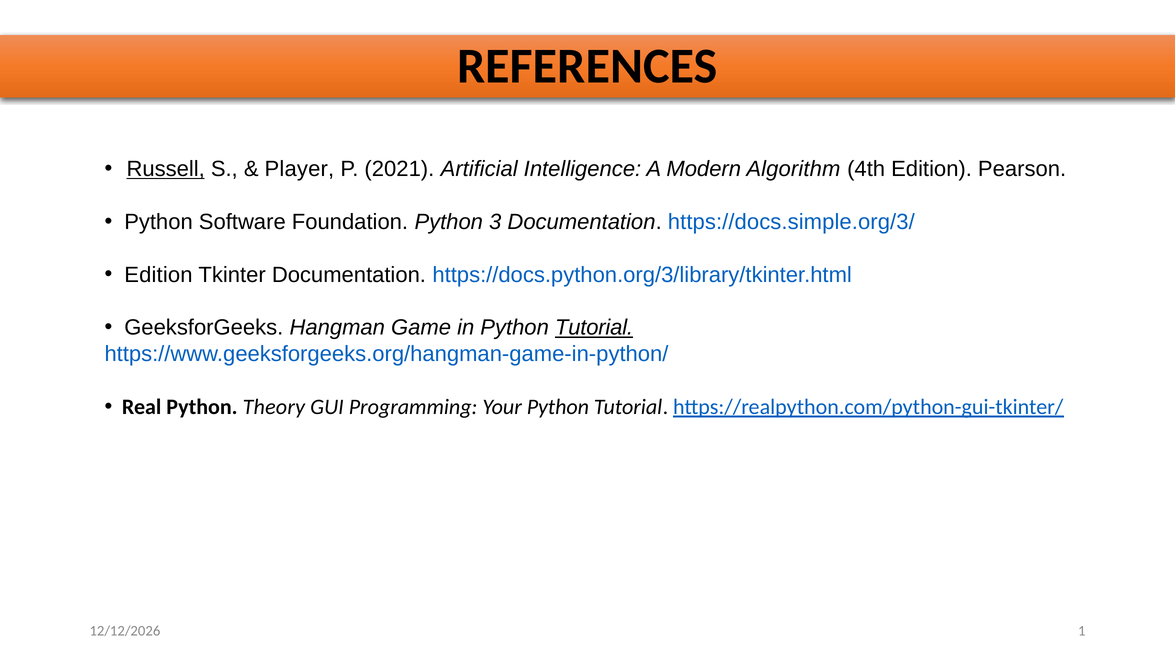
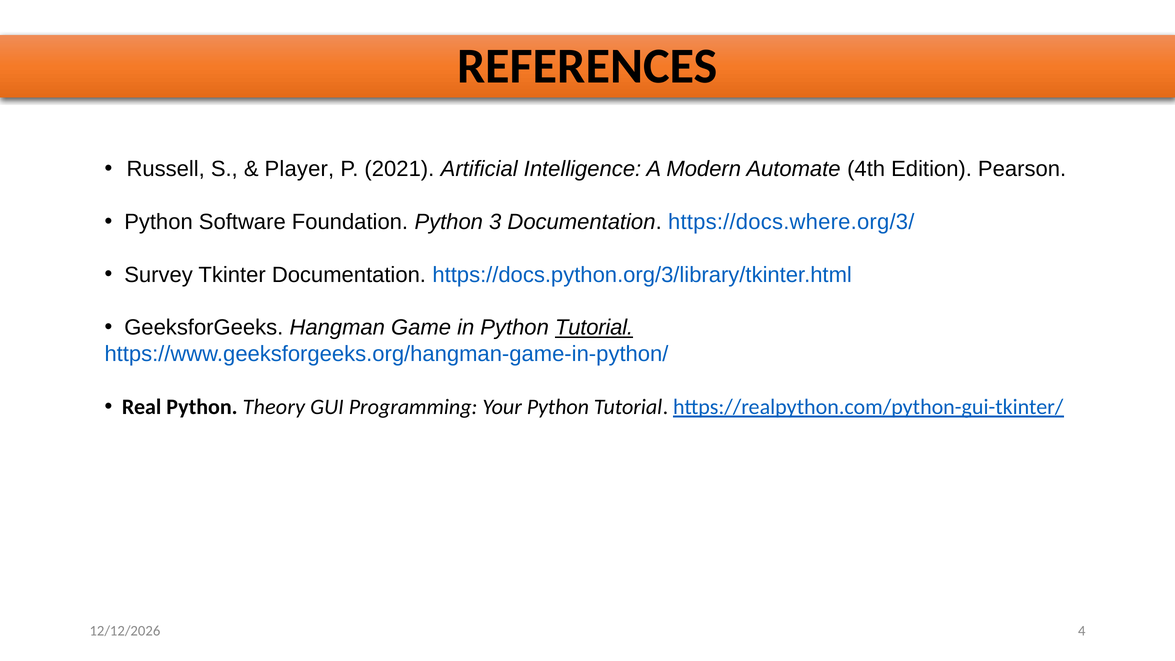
Russell underline: present -> none (166, 169)
Algorithm: Algorithm -> Automate (793, 169)
https://docs.simple.org/3/: https://docs.simple.org/3/ -> https://docs.where.org/3/ (791, 222)
Edition: Edition -> Survey (159, 275)
1: 1 -> 4 (1082, 631)
